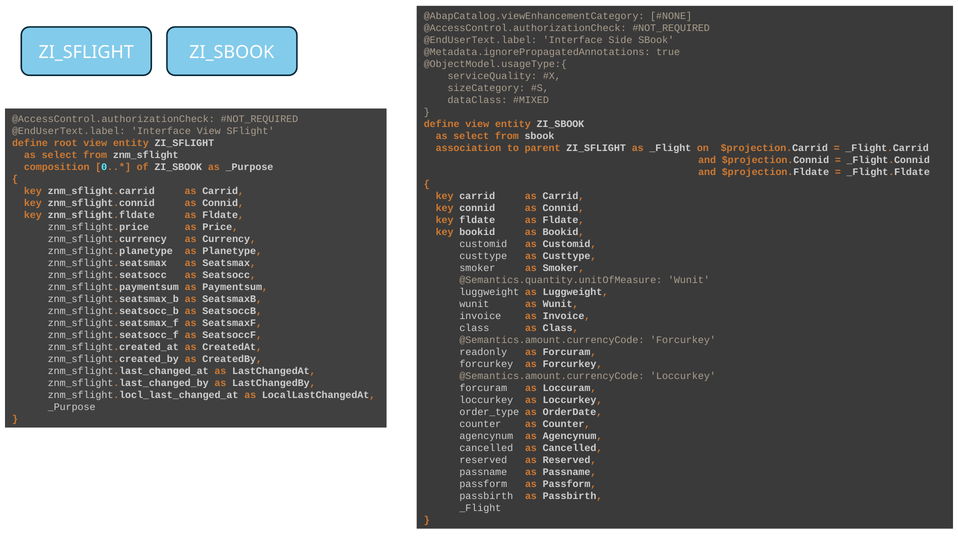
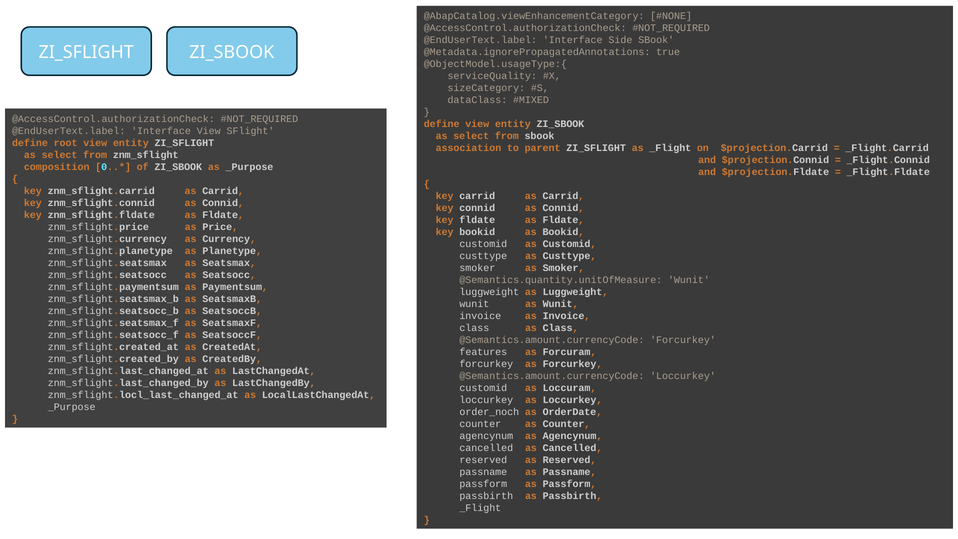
readonly: readonly -> features (483, 352)
forcuram: forcuram -> customid (483, 388)
order_type: order_type -> order_noch (489, 412)
